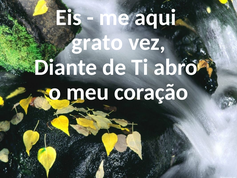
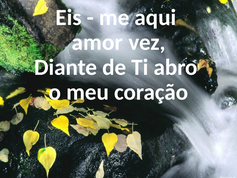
grato: grato -> amor (97, 42)
